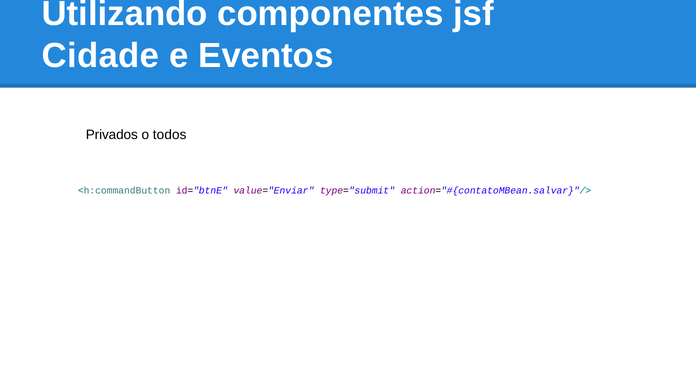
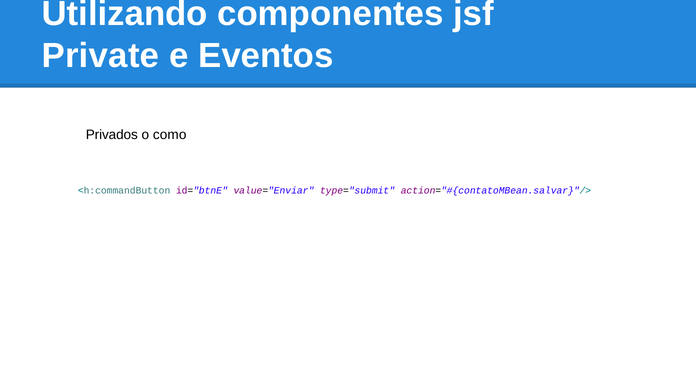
Cidade: Cidade -> Private (101, 56)
todos: todos -> como (170, 134)
